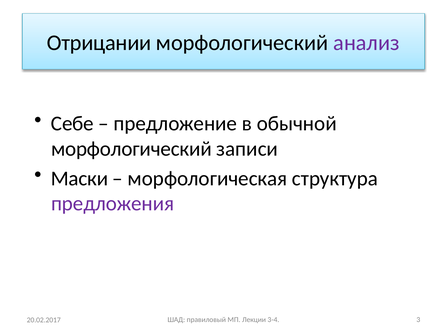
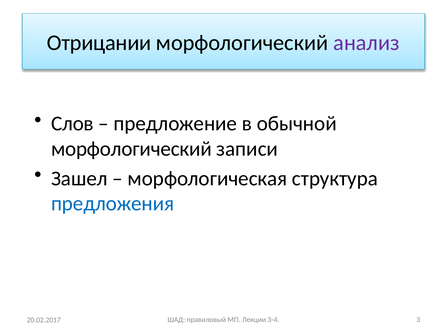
Себе: Себе -> Слов (72, 124)
Маски: Маски -> Зашел (79, 179)
предложения colour: purple -> blue (113, 204)
